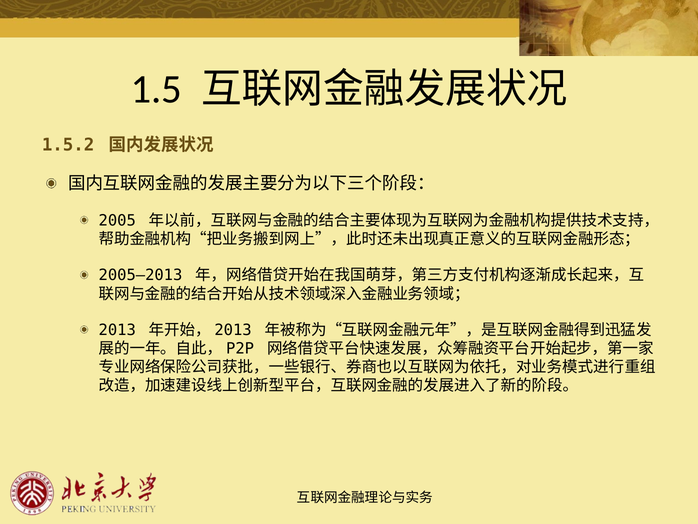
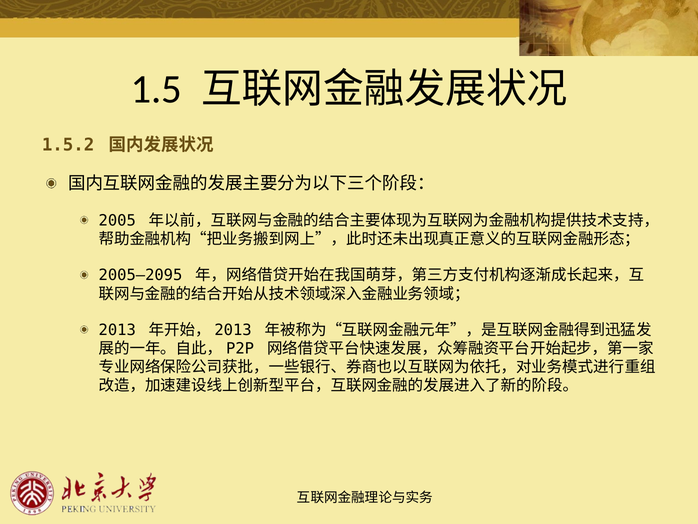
2005—2013: 2005—2013 -> 2005—2095 (140, 275)
